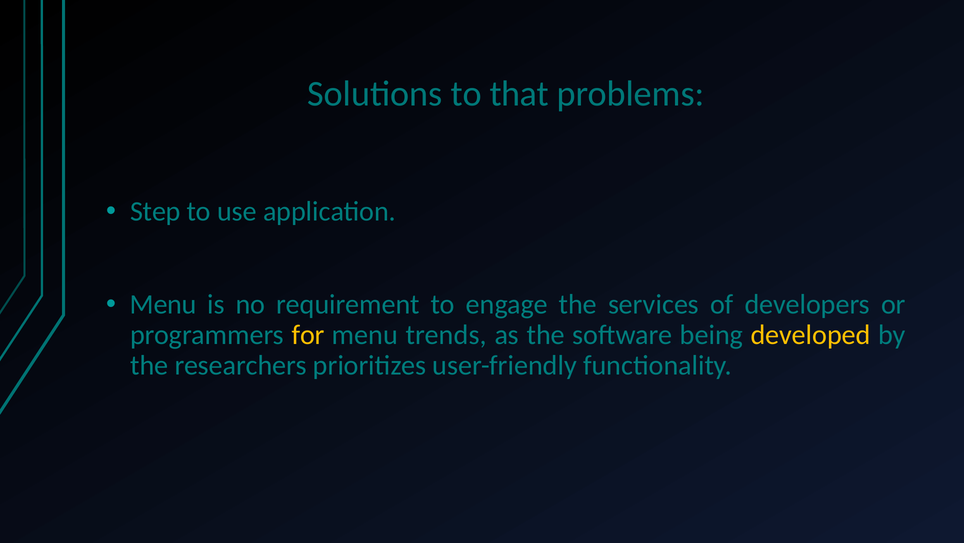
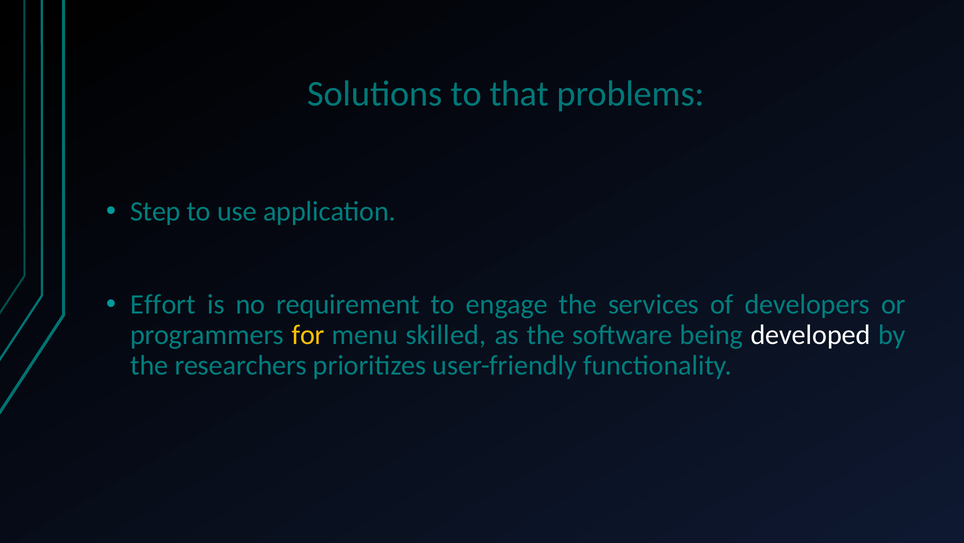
Menu: Menu -> Effort (163, 304)
trends: trends -> skilled (446, 335)
developed colour: yellow -> white (811, 335)
